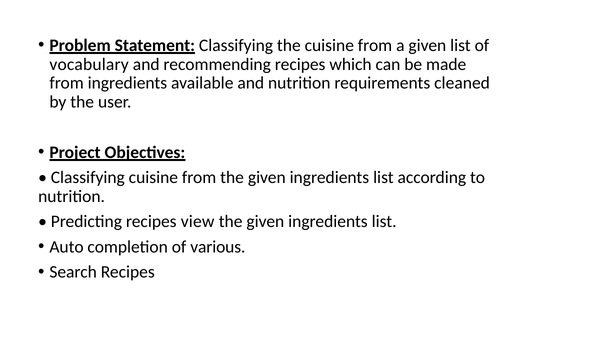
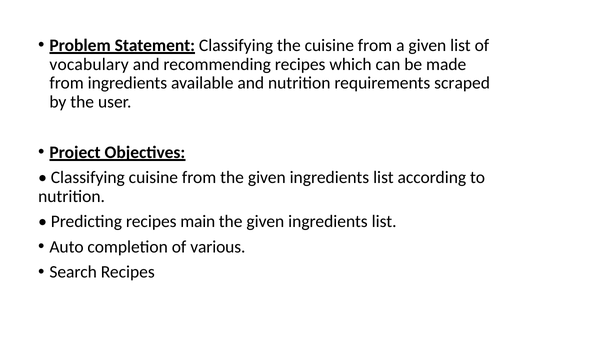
cleaned: cleaned -> scraped (462, 83)
view: view -> main (198, 221)
